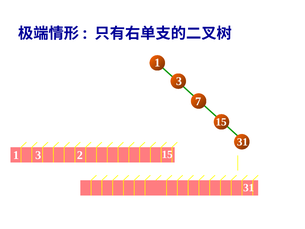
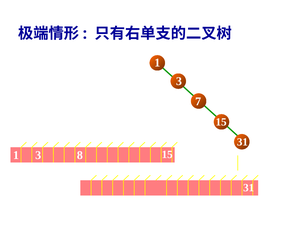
2: 2 -> 8 (80, 155)
